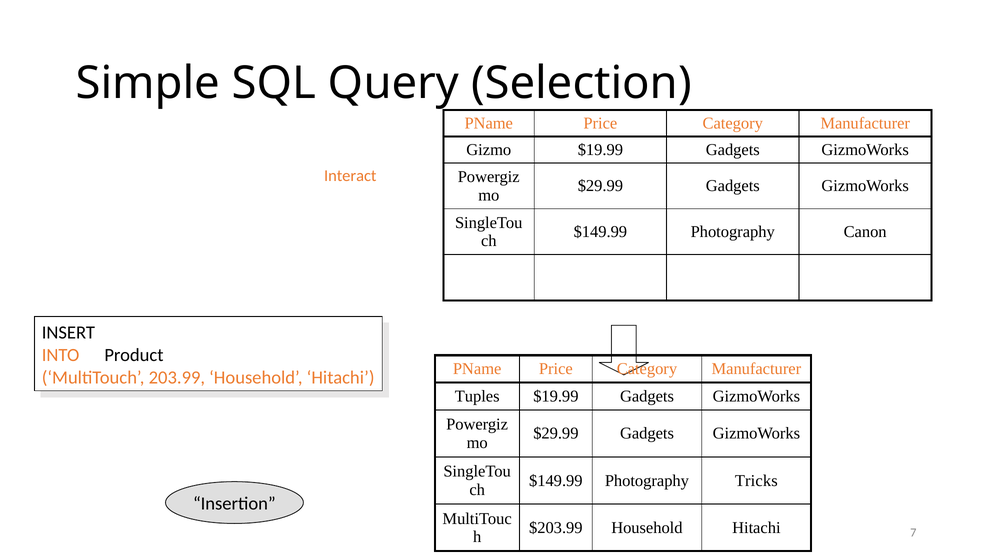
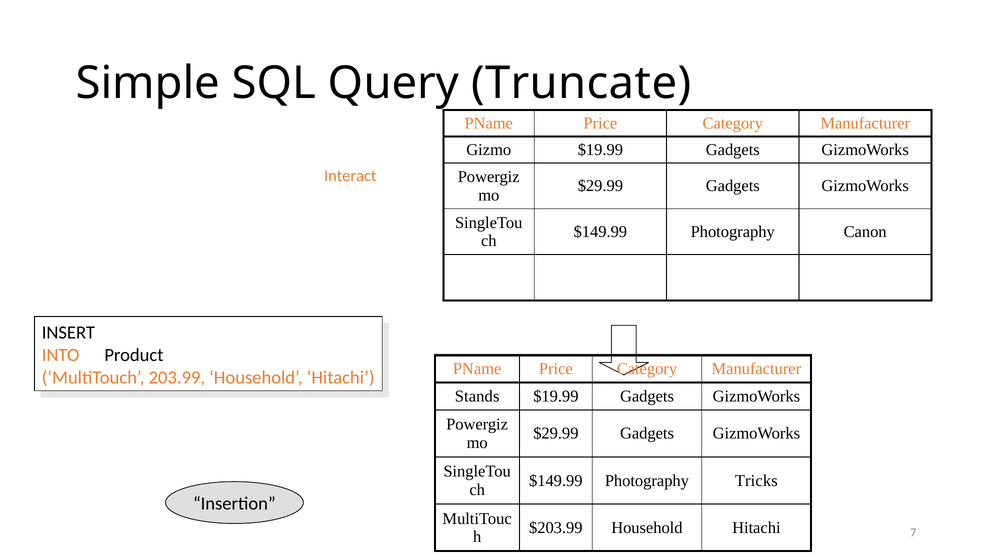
Selection: Selection -> Truncate (581, 83)
Tuples: Tuples -> Stands (477, 396)
